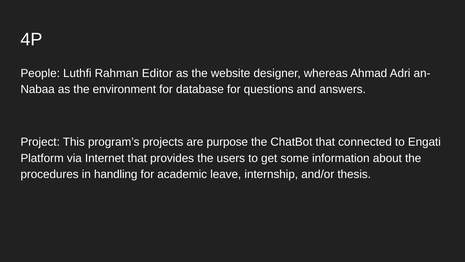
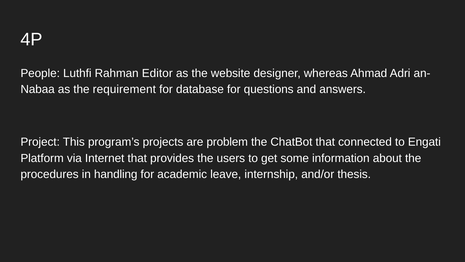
environment: environment -> requirement (124, 89)
purpose: purpose -> problem (227, 142)
